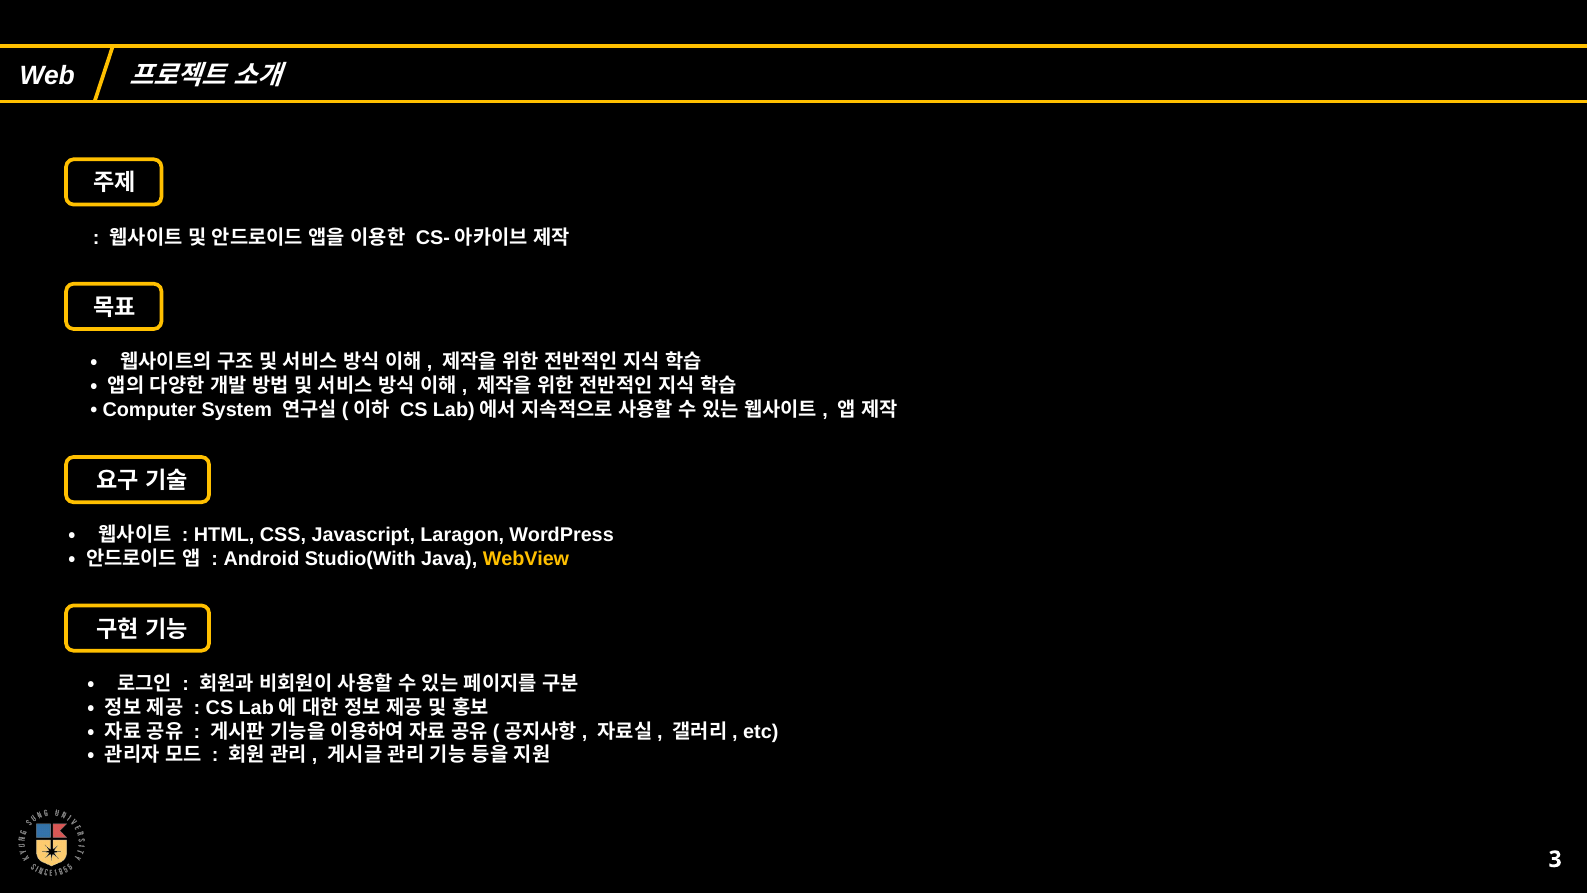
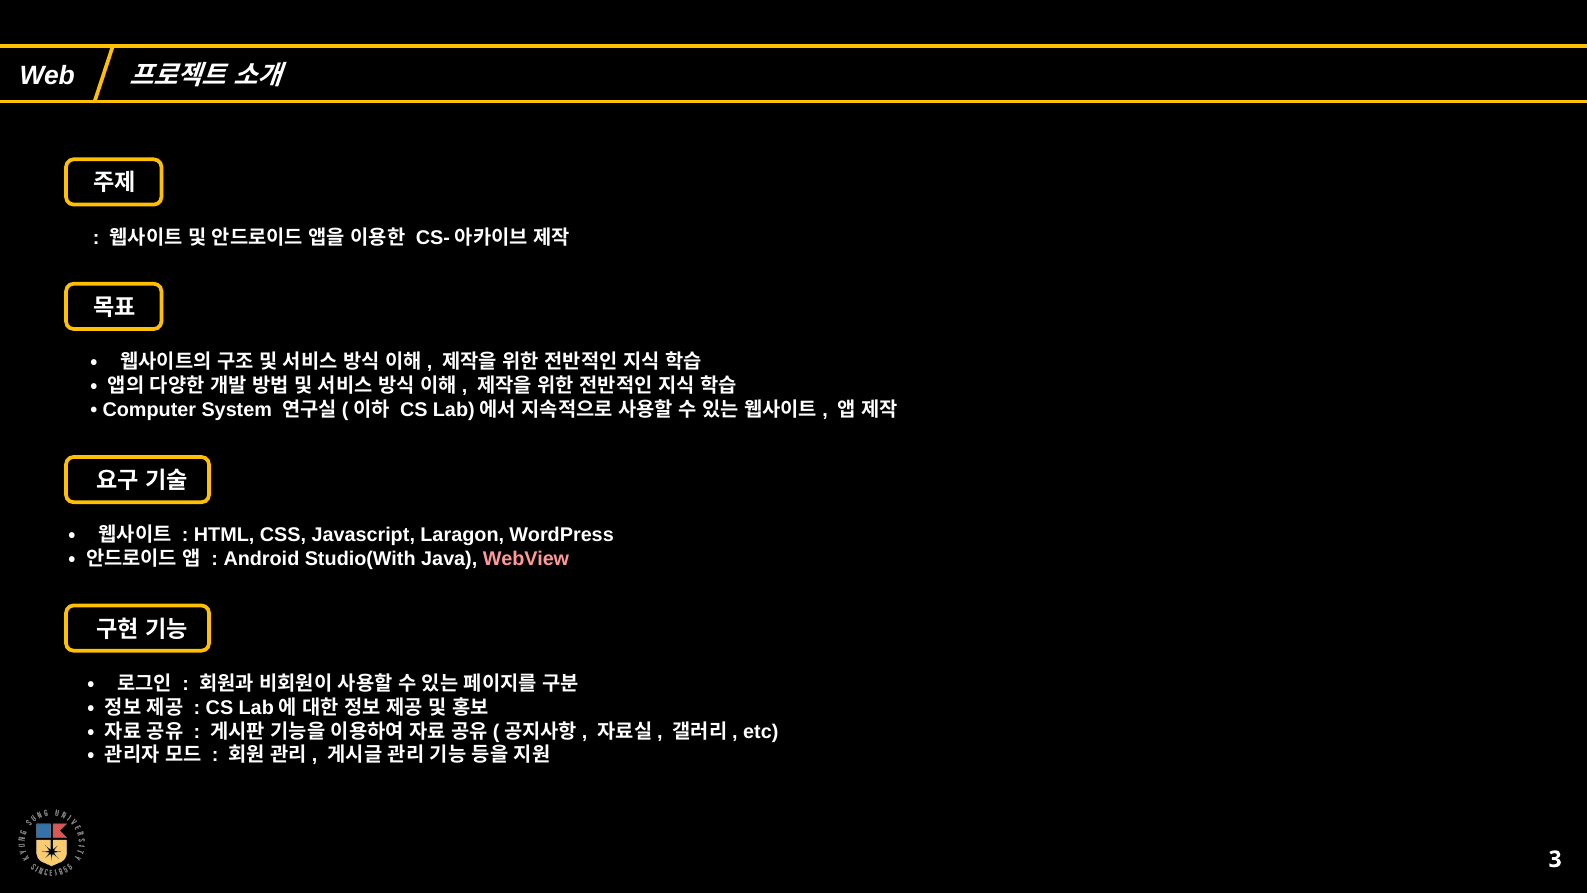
WebView colour: yellow -> pink (526, 559)
